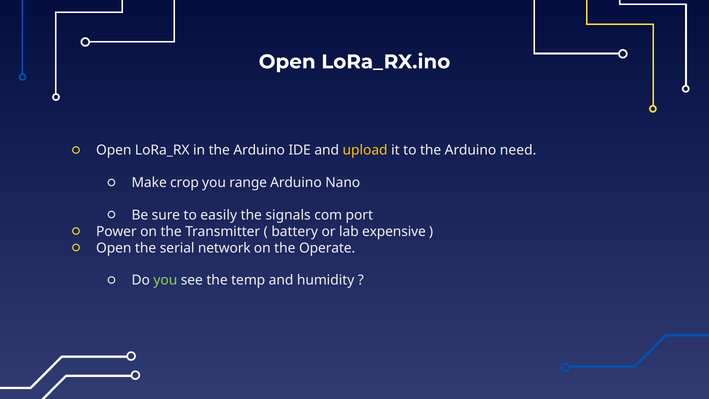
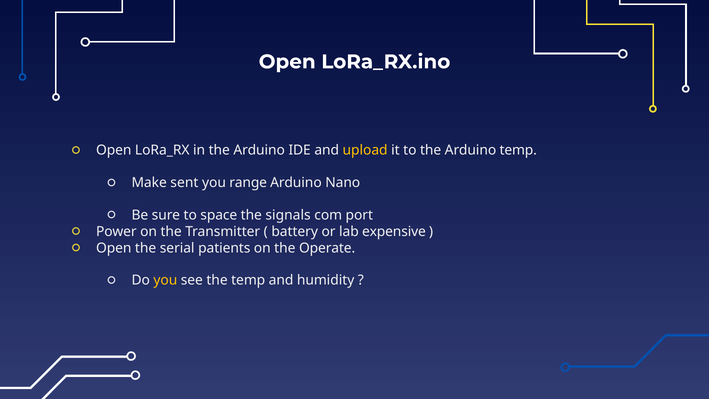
Arduino need: need -> temp (518, 150)
crop: crop -> sent (184, 183)
easily: easily -> space (219, 215)
network: network -> patients (224, 248)
you colour: light green -> yellow (165, 280)
